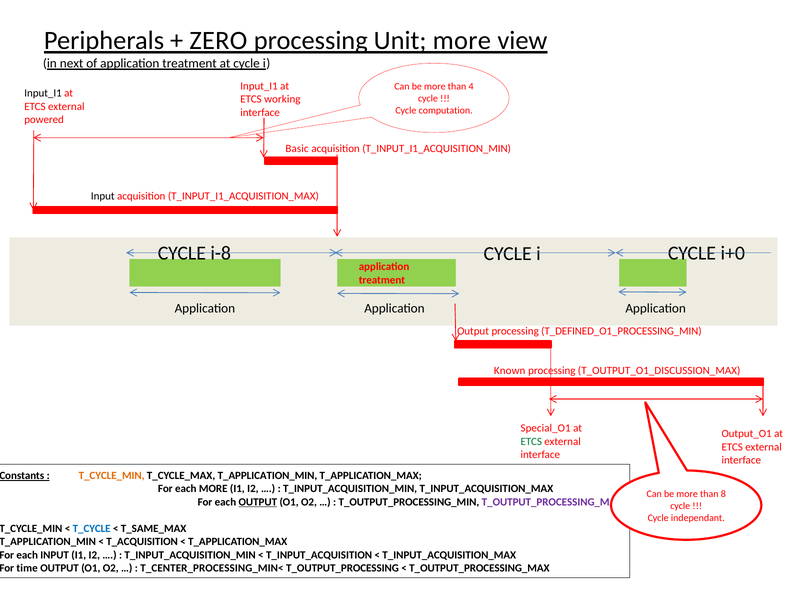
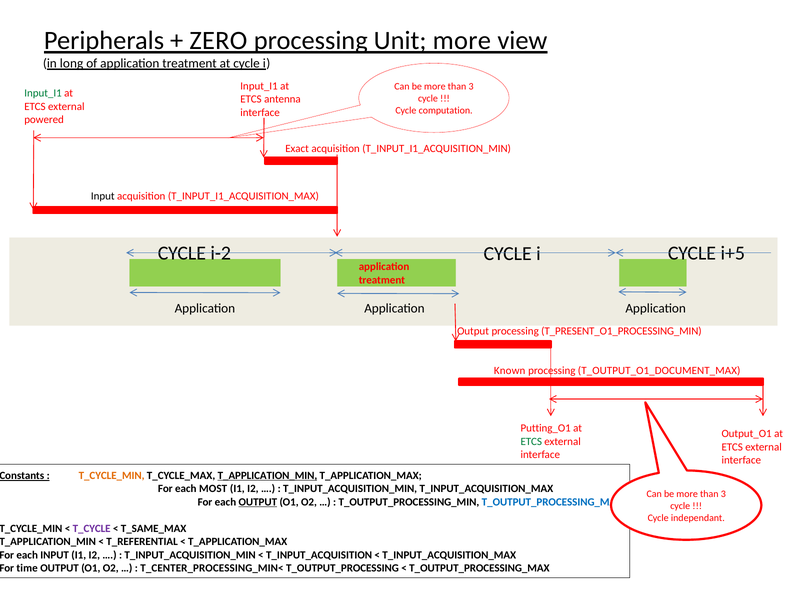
next: next -> long (72, 63)
4: 4 -> 3 (471, 87)
Input_I1 colour: black -> green (43, 93)
working: working -> antenna (282, 99)
Basic: Basic -> Exact (297, 148)
i-8: i-8 -> i-2 (221, 253)
i+0: i+0 -> i+5 (733, 253)
T_DEFINED_O1_PROCESSING_MIN: T_DEFINED_O1_PROCESSING_MIN -> T_PRESENT_O1_PROCESSING_MIN (621, 331)
T_OUTPUT_O1_DISCUSSION_MAX: T_OUTPUT_O1_DISCUSSION_MAX -> T_OUTPUT_O1_DOCUMENT_MAX (659, 371)
Special_O1: Special_O1 -> Putting_O1 (546, 428)
T_APPLICATION_MIN underline: none -> present (267, 475)
each MORE: MORE -> MOST (213, 489)
8: 8 -> 3 (723, 494)
T_OUTPUT_PROCESSING_MAX colour: purple -> blue (552, 502)
T_CYCLE colour: blue -> purple (92, 528)
T_ACQUISITION: T_ACQUISITION -> T_REFERENTIAL (142, 541)
